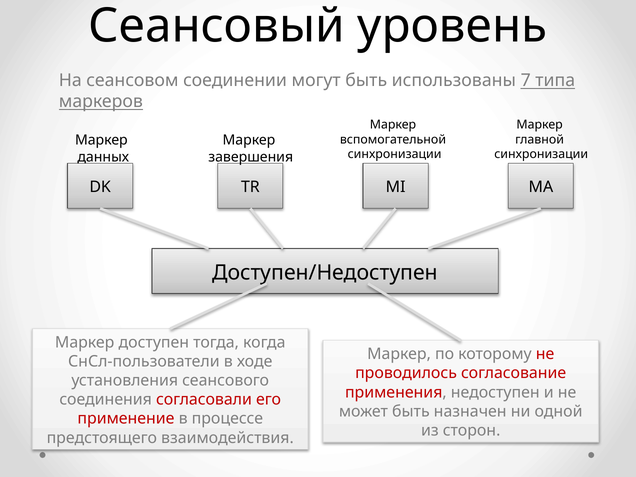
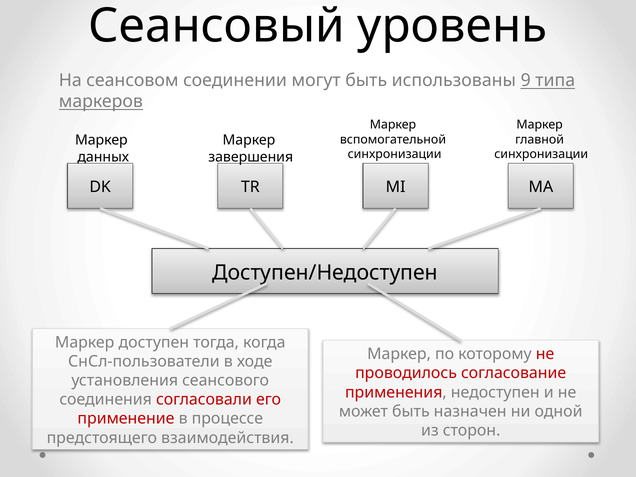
7: 7 -> 9 (526, 80)
